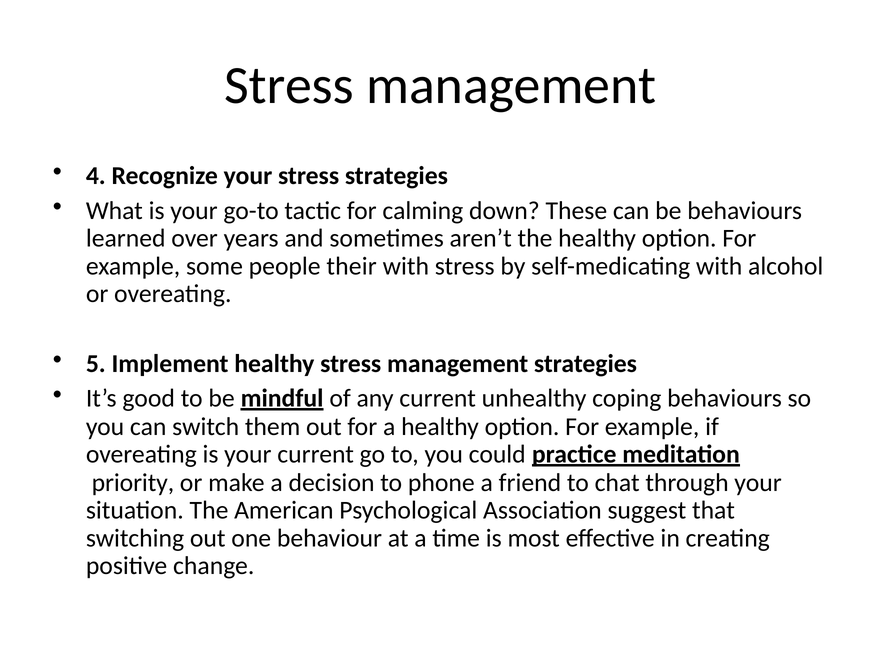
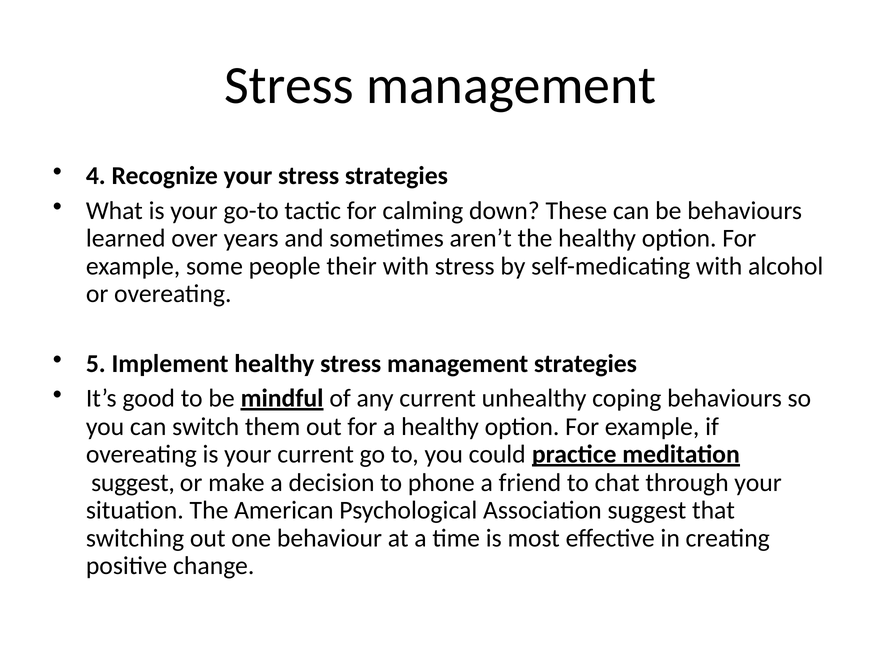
priority: priority -> suggest (133, 482)
